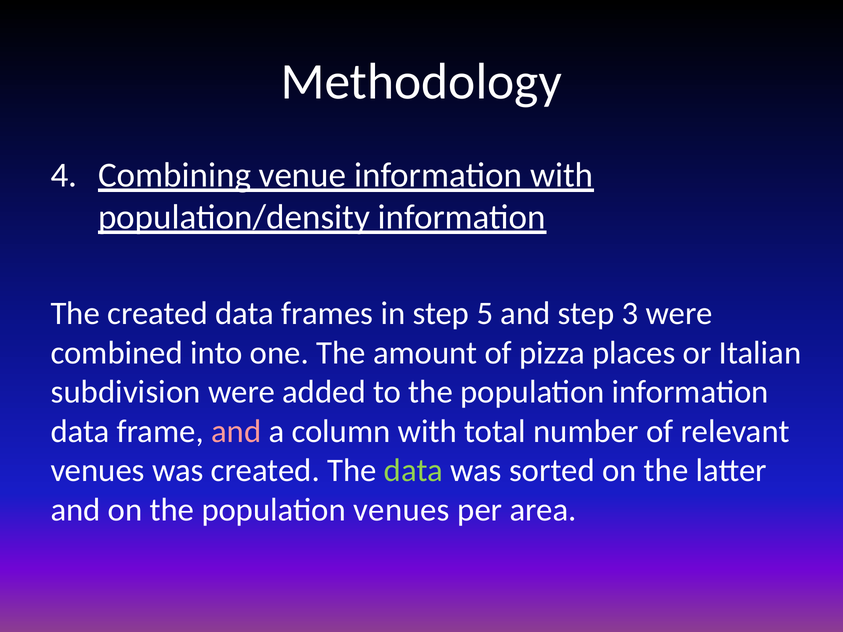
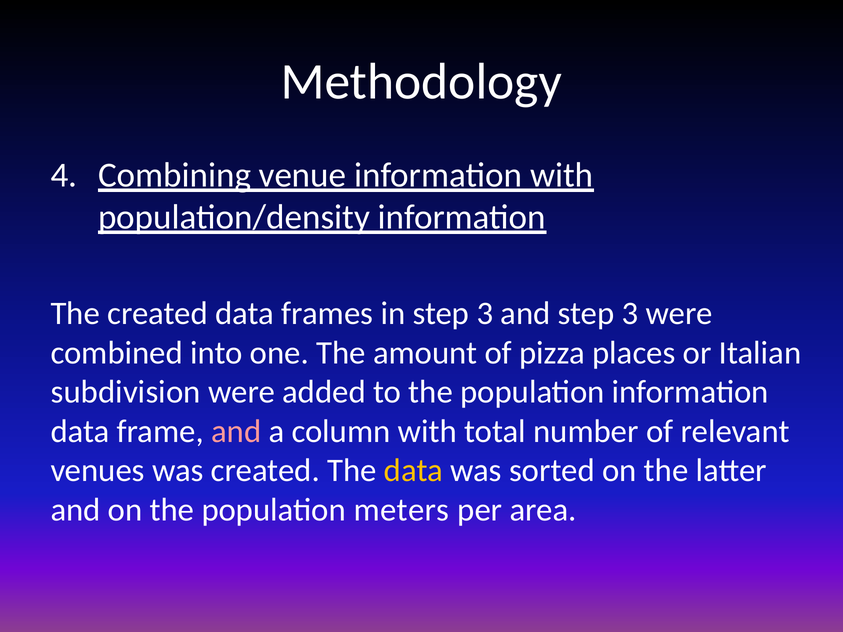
in step 5: 5 -> 3 (485, 314)
data colour: light green -> yellow (413, 471)
population venues: venues -> meters (401, 510)
